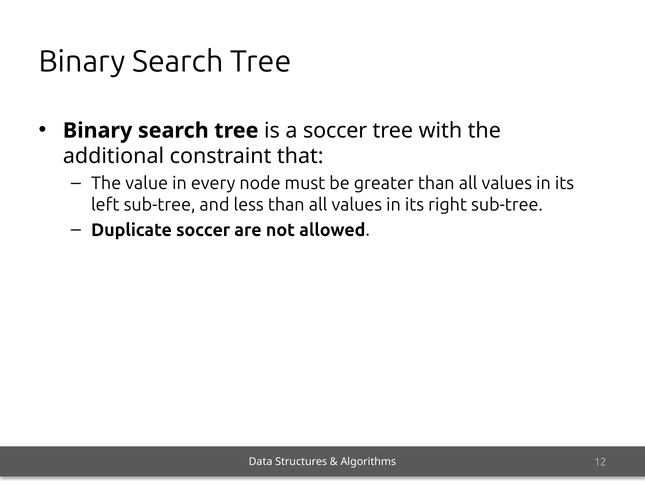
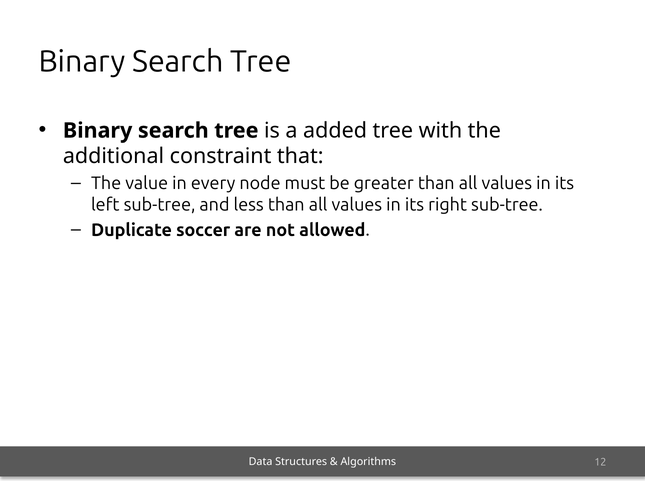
a soccer: soccer -> added (335, 131)
